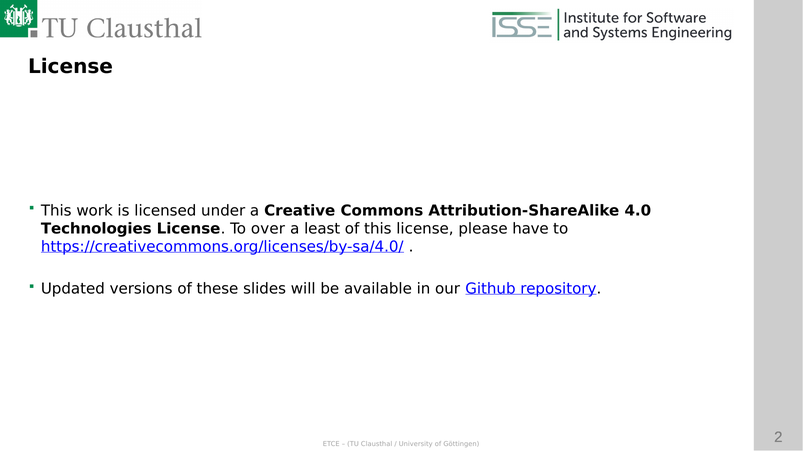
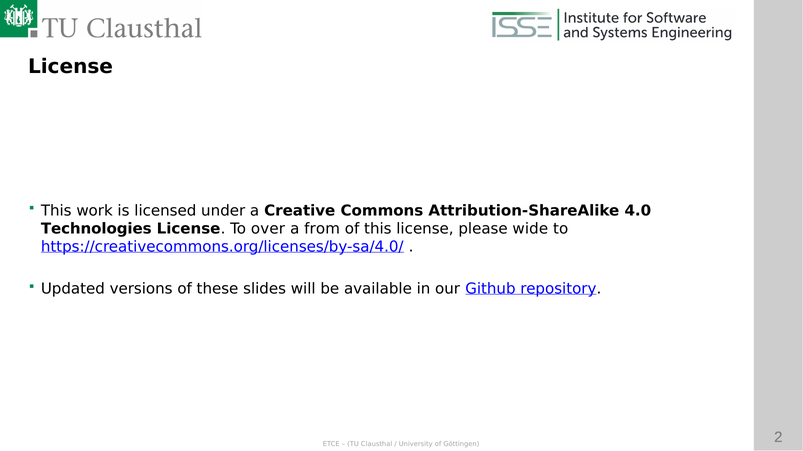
least: least -> from (322, 229)
have: have -> wide (530, 229)
